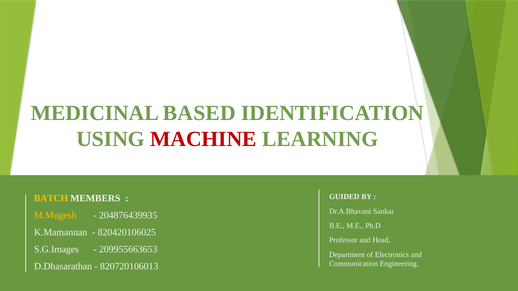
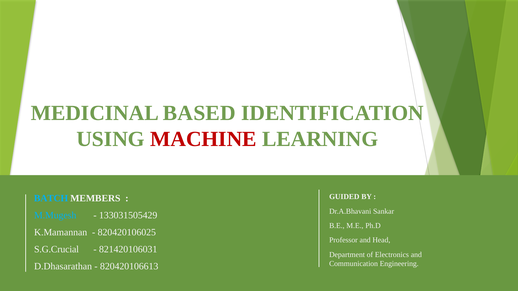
BATCH colour: yellow -> light blue (51, 199)
M.Mugesh colour: yellow -> light blue (55, 216)
204876439935: 204876439935 -> 133031505429 (128, 216)
S.G.Images: S.G.Images -> S.G.Crucial (57, 250)
209955663653: 209955663653 -> 821420106031 (128, 250)
820720106013: 820720106013 -> 820420106613 (129, 267)
